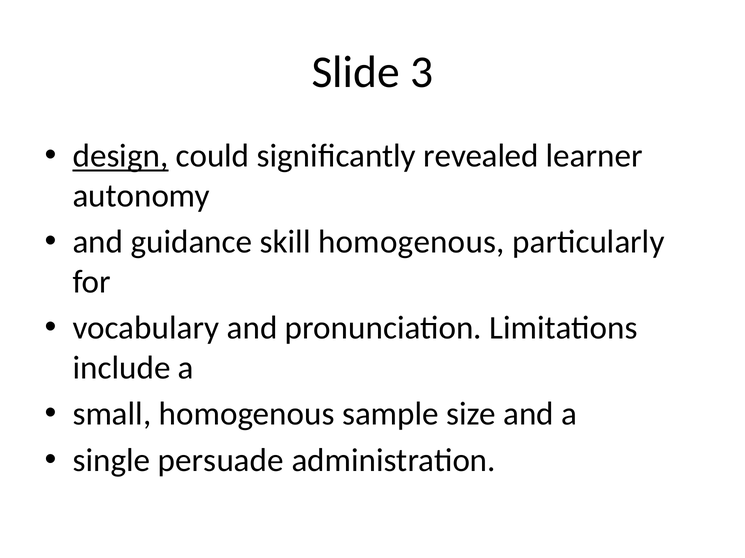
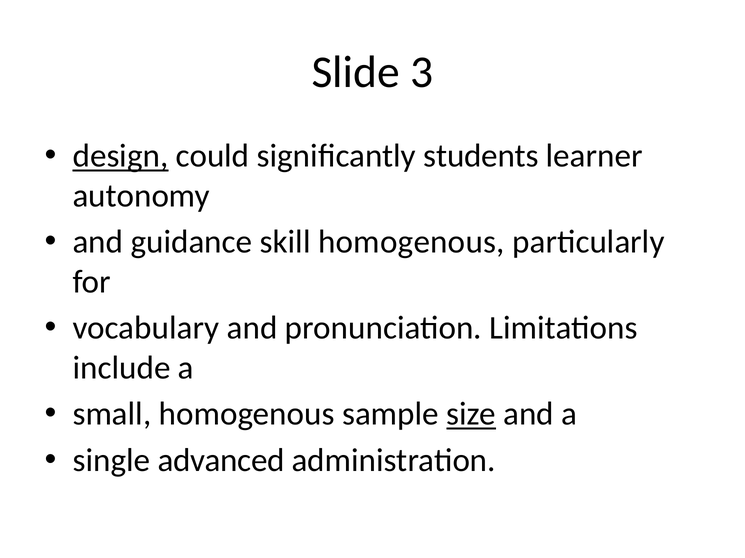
revealed: revealed -> students (481, 156)
size underline: none -> present (471, 415)
persuade: persuade -> advanced (221, 461)
